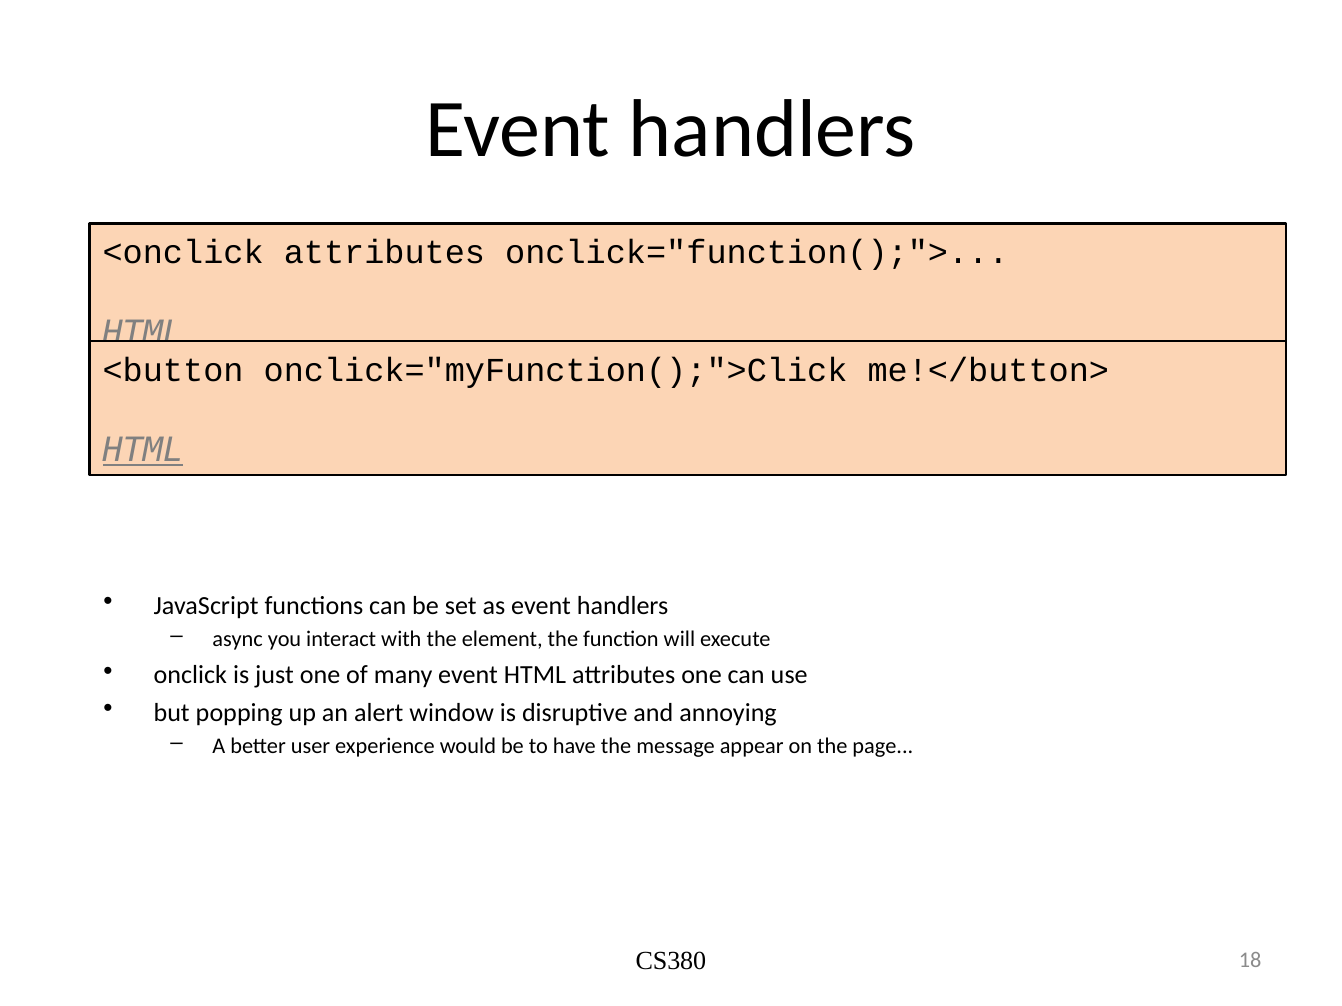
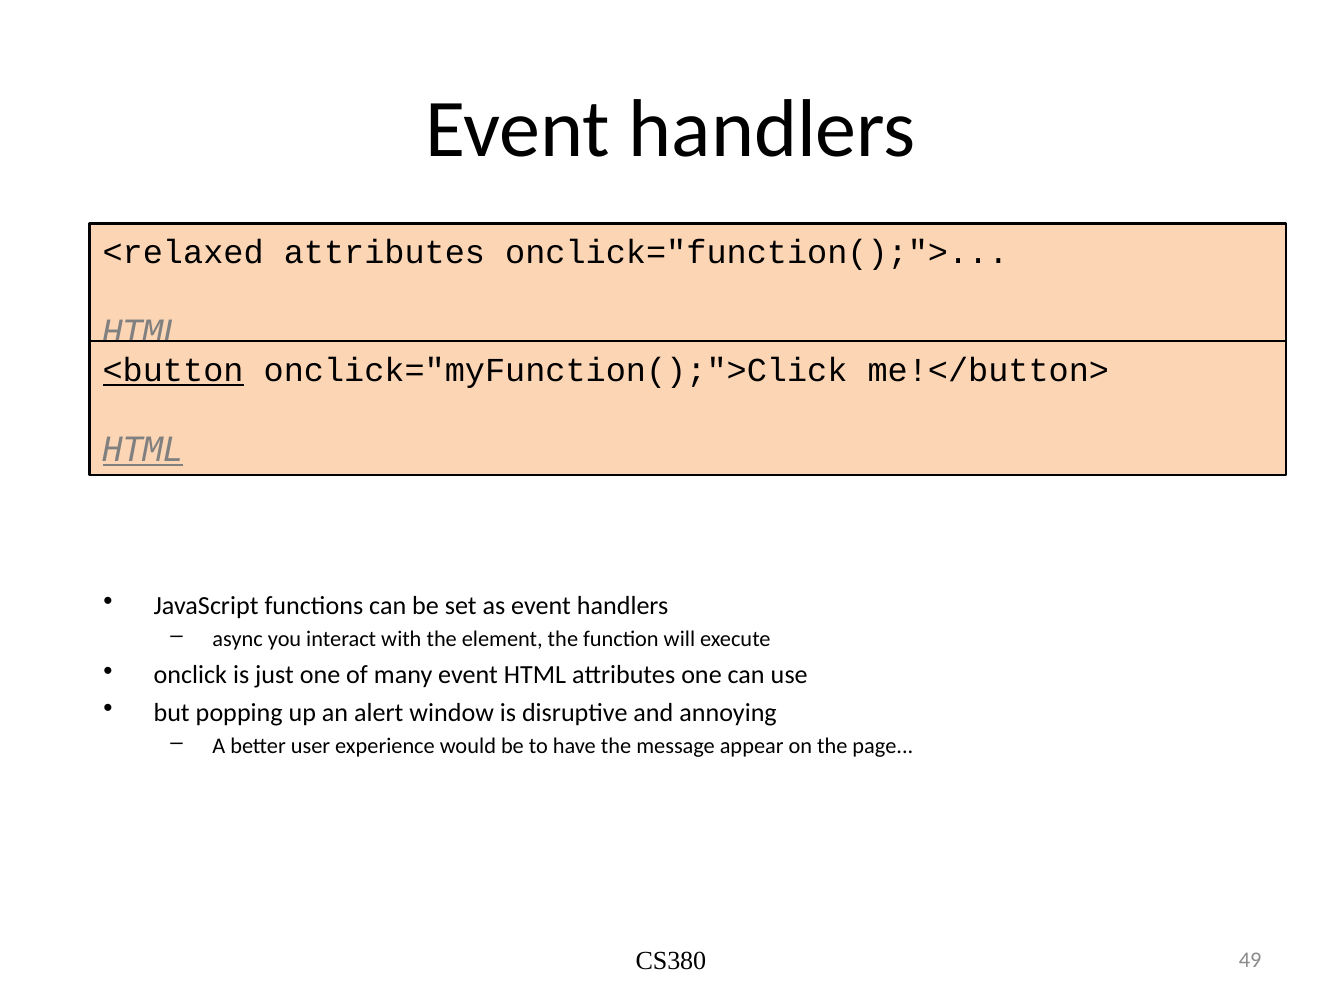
<onclick: <onclick -> <relaxed (183, 253)
<button underline: none -> present (173, 370)
18: 18 -> 49 (1250, 961)
